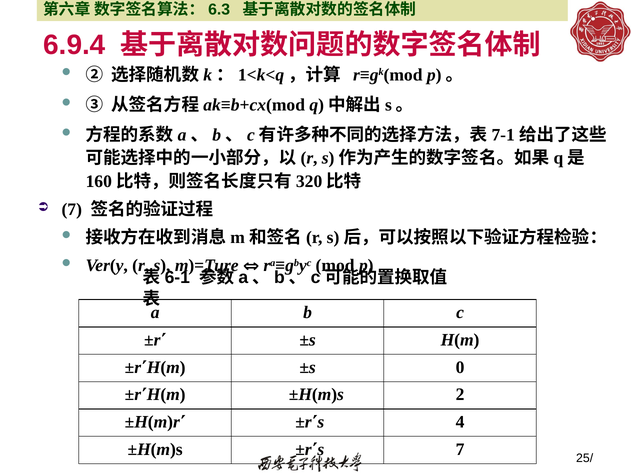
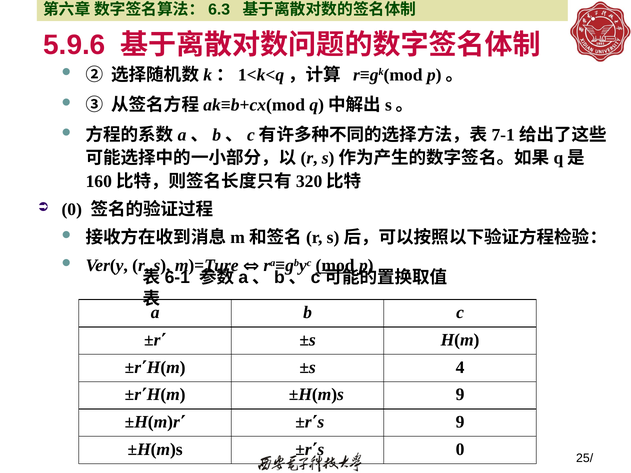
6.9.4: 6.9.4 -> 5.9.6 (74, 45)
7: 7 -> 0 (72, 209)
mod underline: none -> present (335, 266)
0: 0 -> 4 (460, 368)
±H(m)s 2: 2 -> 9 (460, 395)
±rs 4: 4 -> 9 (460, 422)
±rs 7: 7 -> 0 (460, 450)
